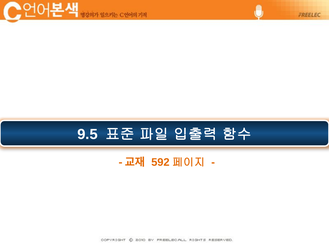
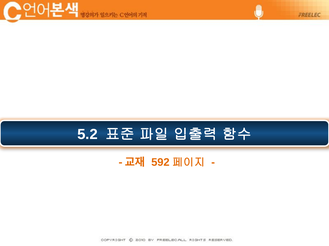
9.5: 9.5 -> 5.2 (87, 135)
